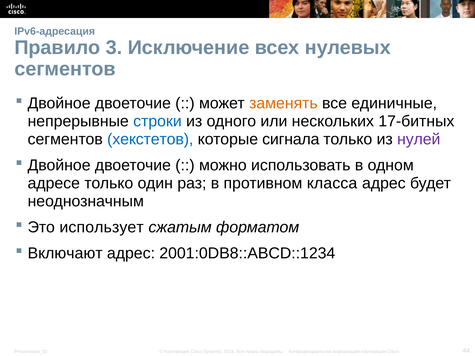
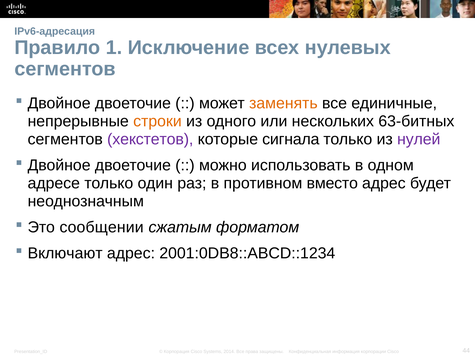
3: 3 -> 1 (114, 48)
строки colour: blue -> orange (157, 121)
17-битных: 17-битных -> 63-битных (416, 121)
хекстетов colour: blue -> purple (150, 139)
класса: класса -> вместо (332, 183)
использует: использует -> сообщении (102, 227)
